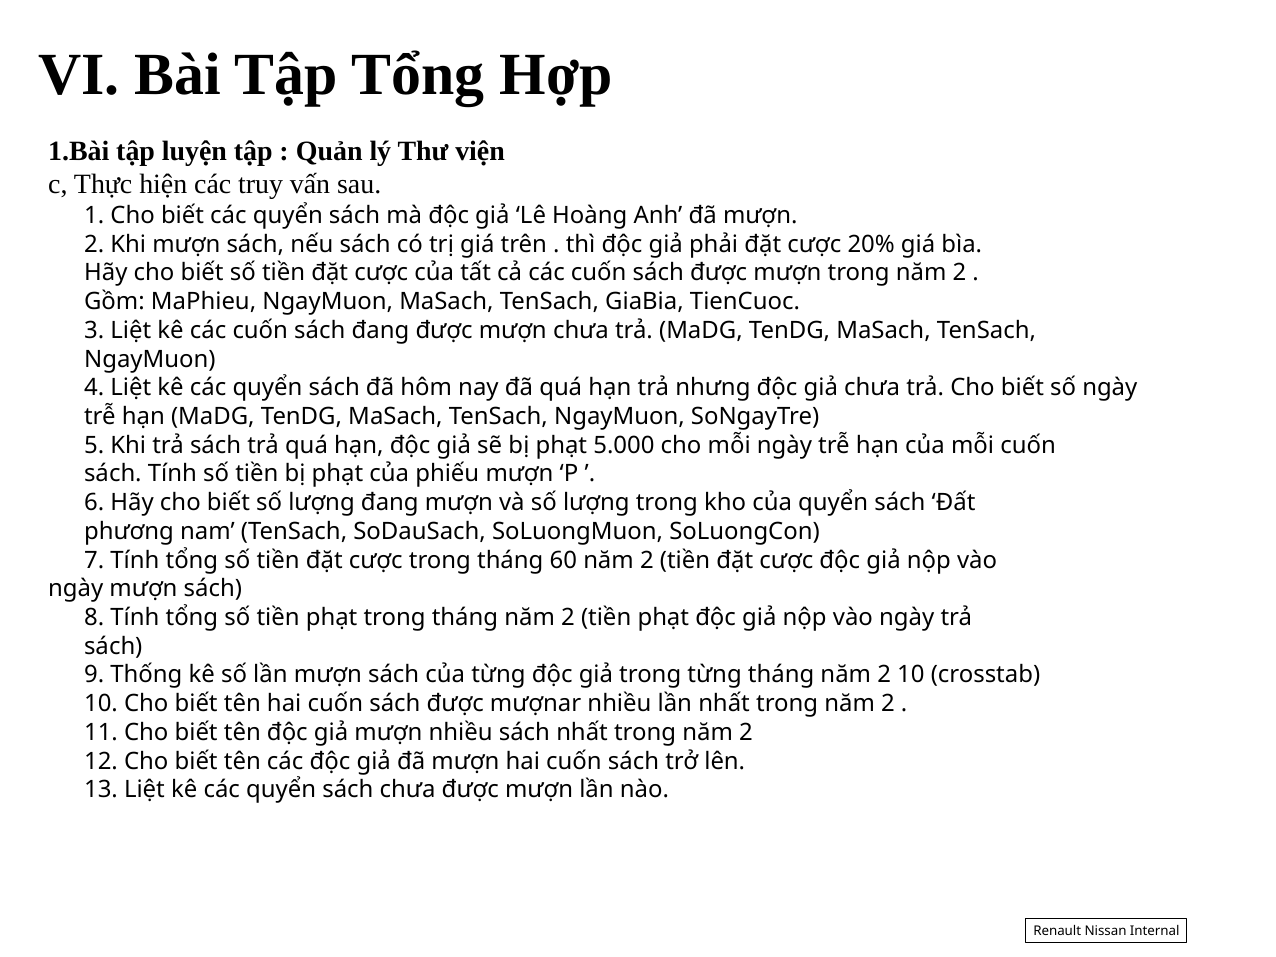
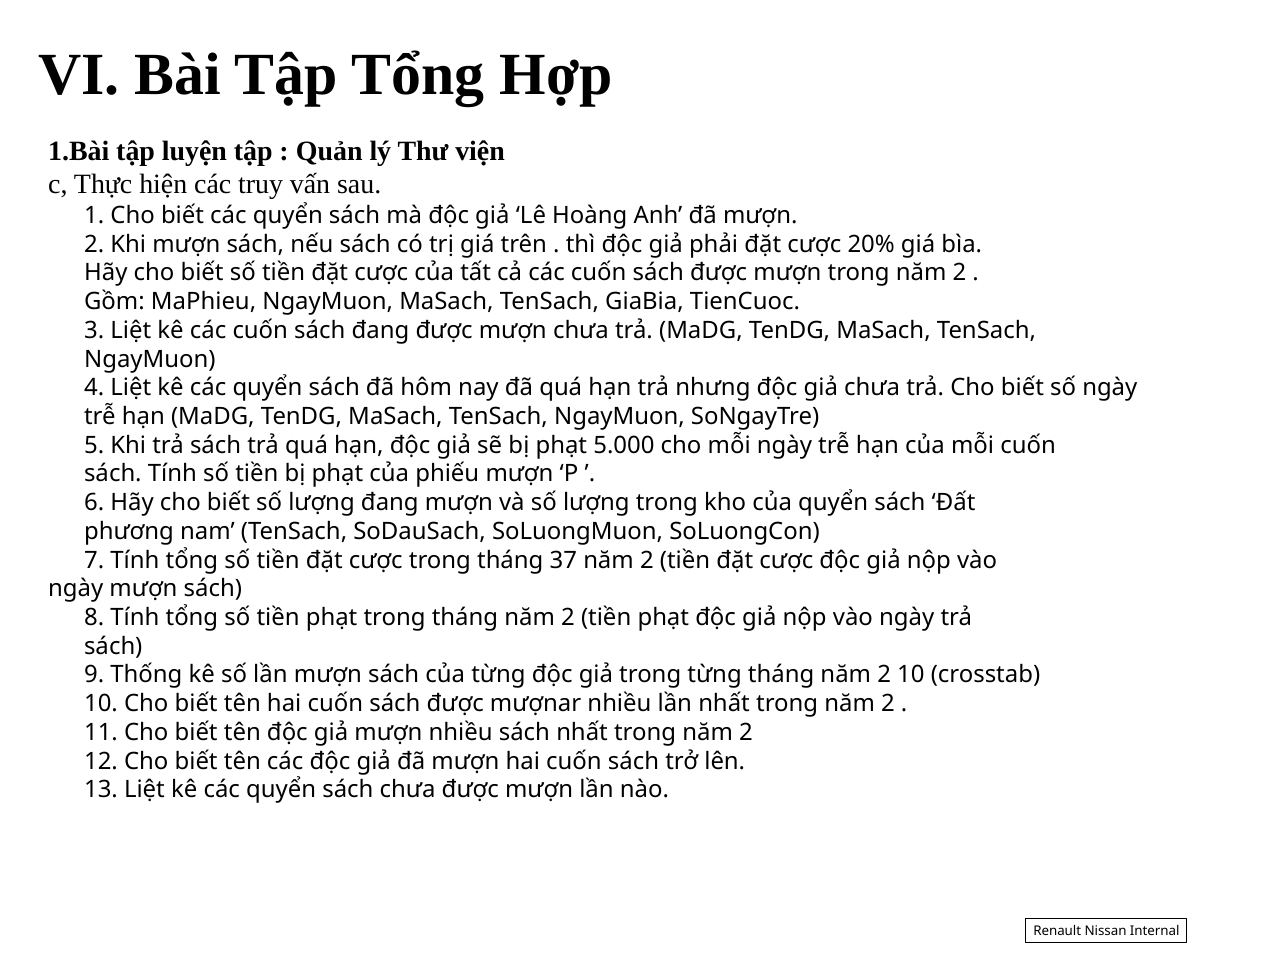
60: 60 -> 37 (563, 560)
